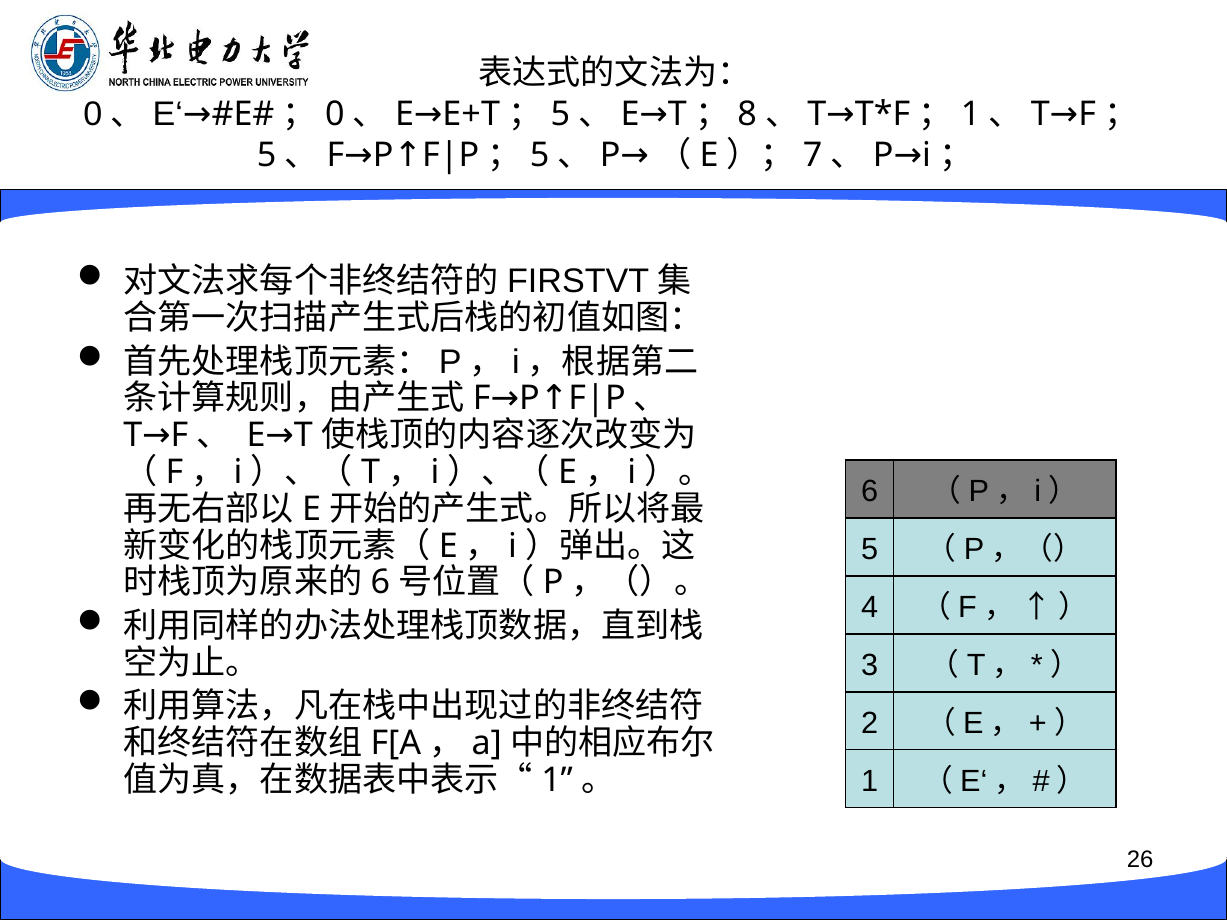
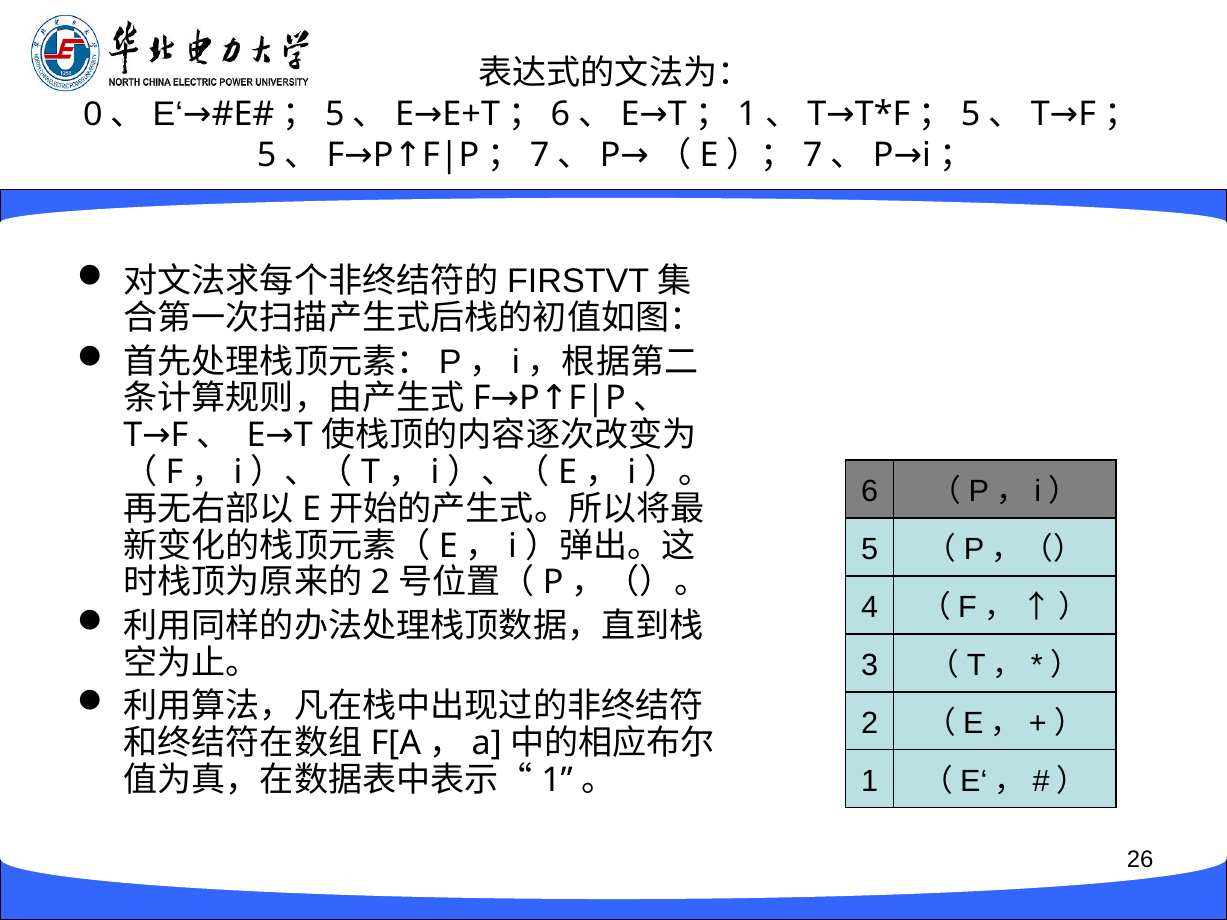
0: 0 -> 5 (335, 114)
5: 5 -> 6 (560, 114)
8: 8 -> 1 (747, 114)
1: 1 -> 5 (971, 114)
5: 5 -> 7 (540, 155)
6: 6 -> 2 (380, 583)
